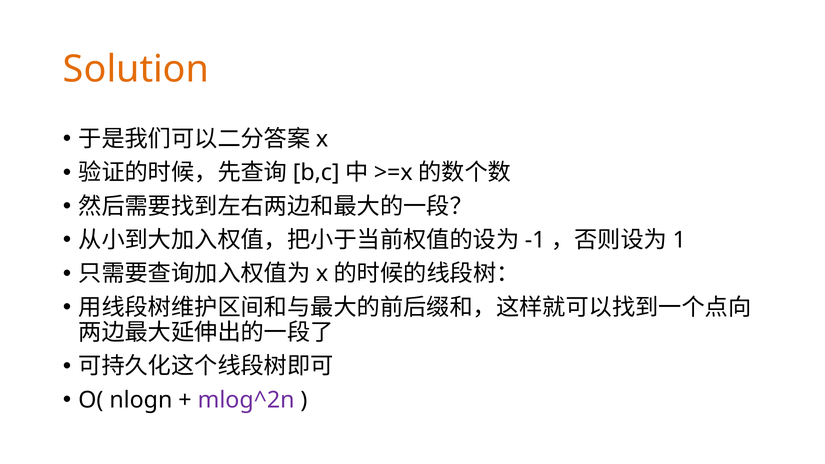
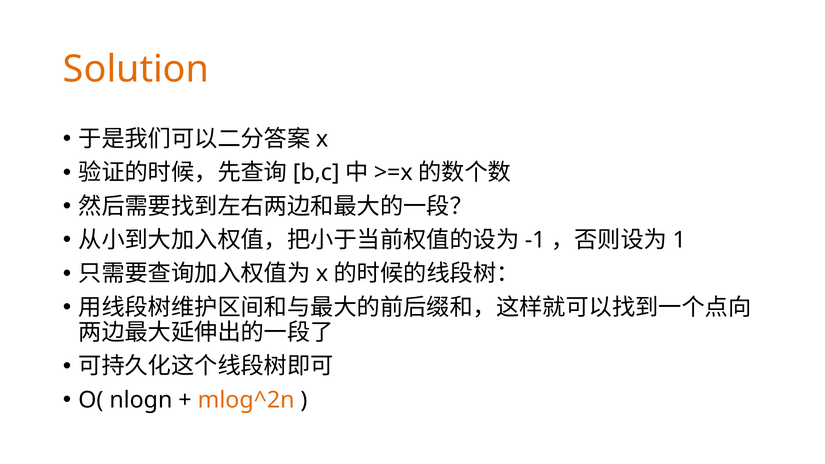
mlog^2n colour: purple -> orange (246, 400)
